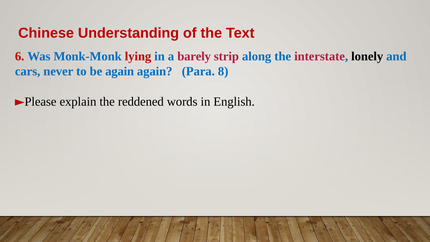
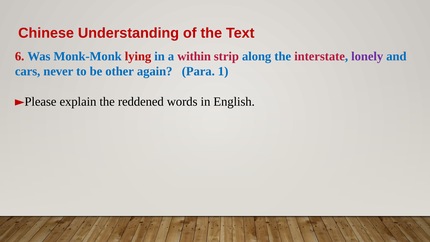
barely: barely -> within (194, 56)
lonely colour: black -> purple (367, 56)
be again: again -> other (120, 71)
8: 8 -> 1 (223, 71)
